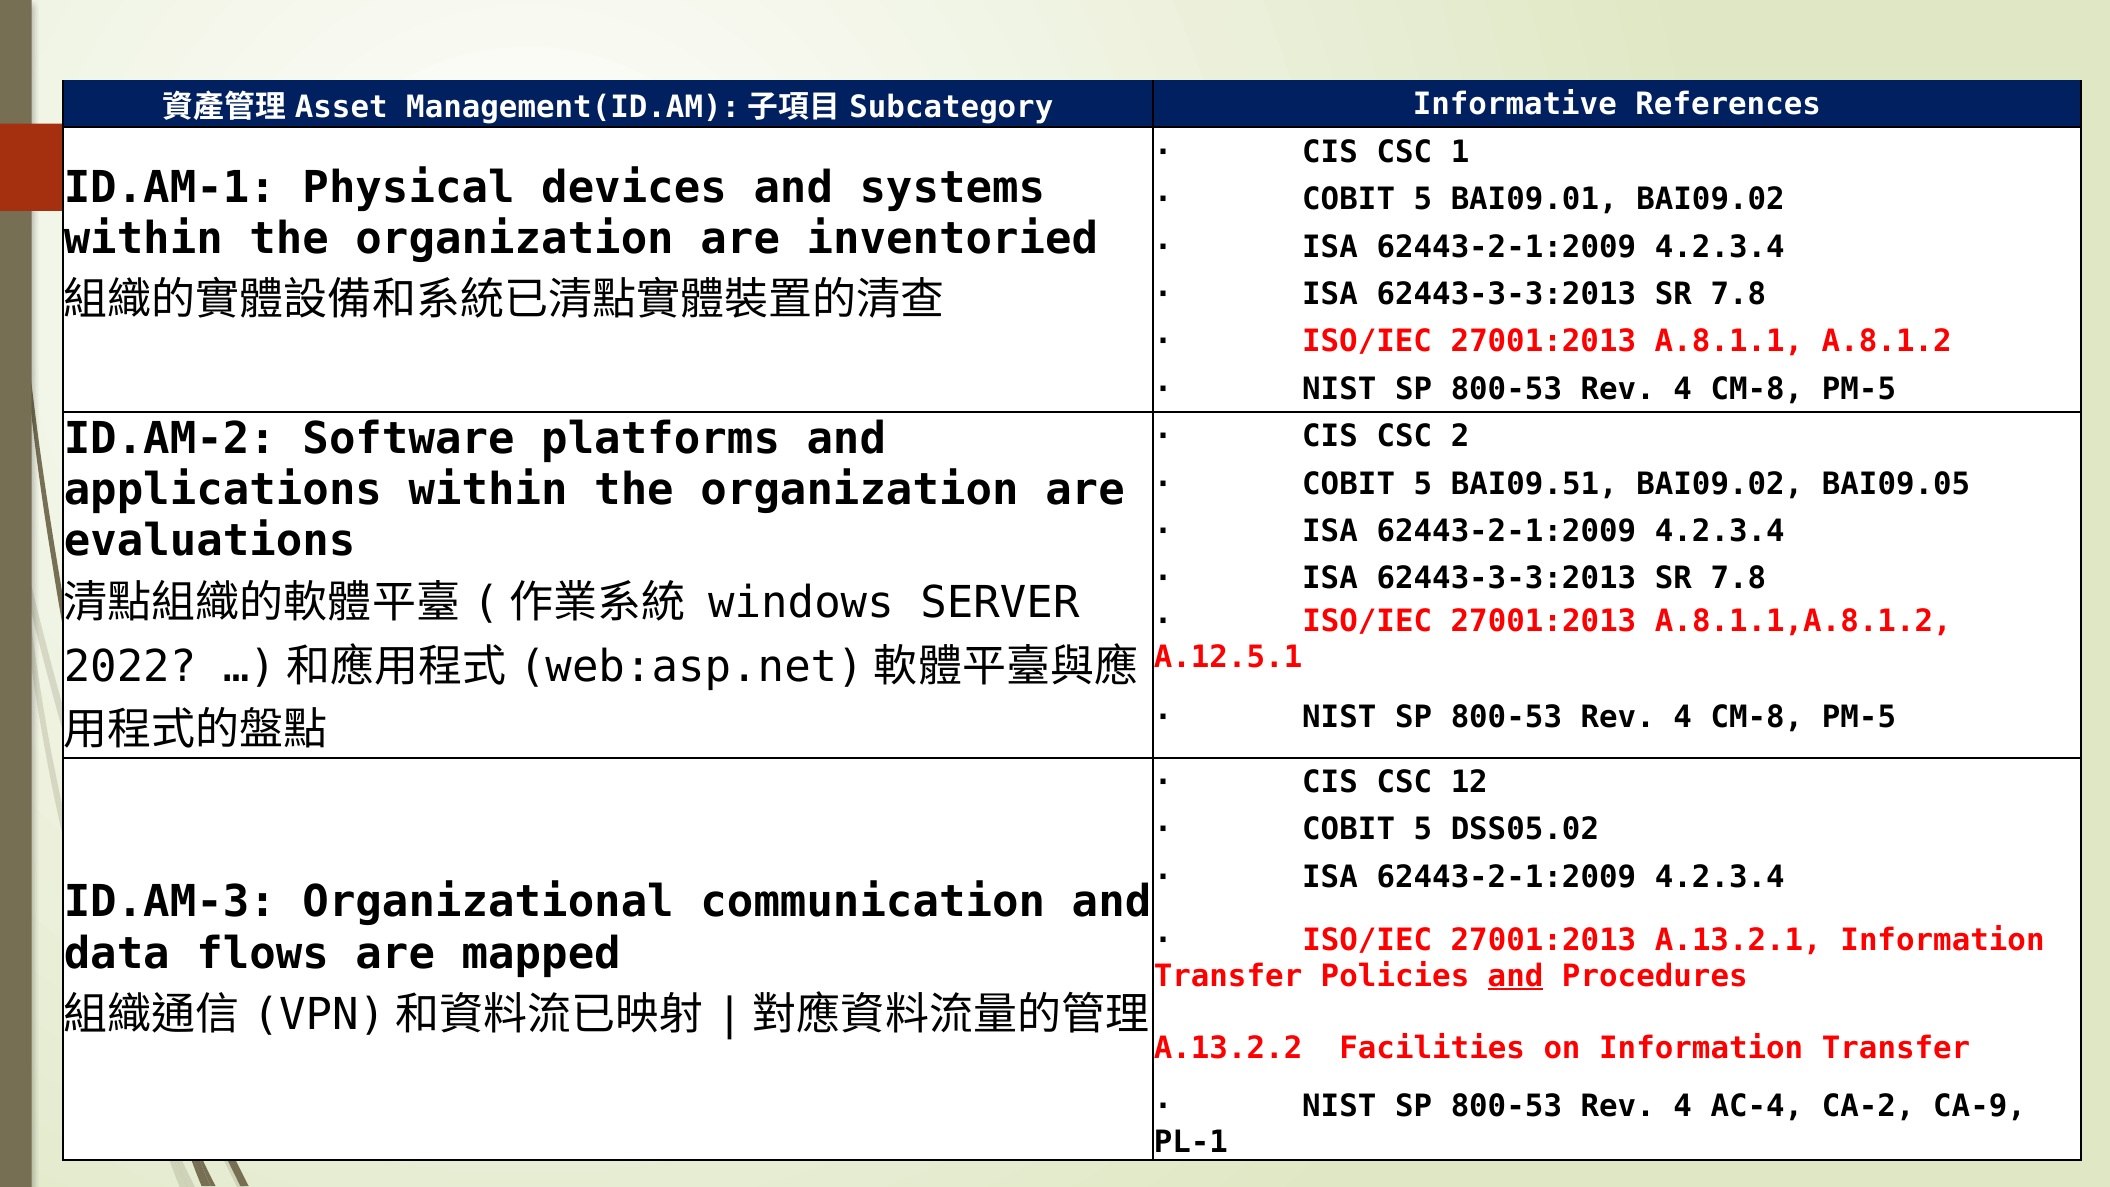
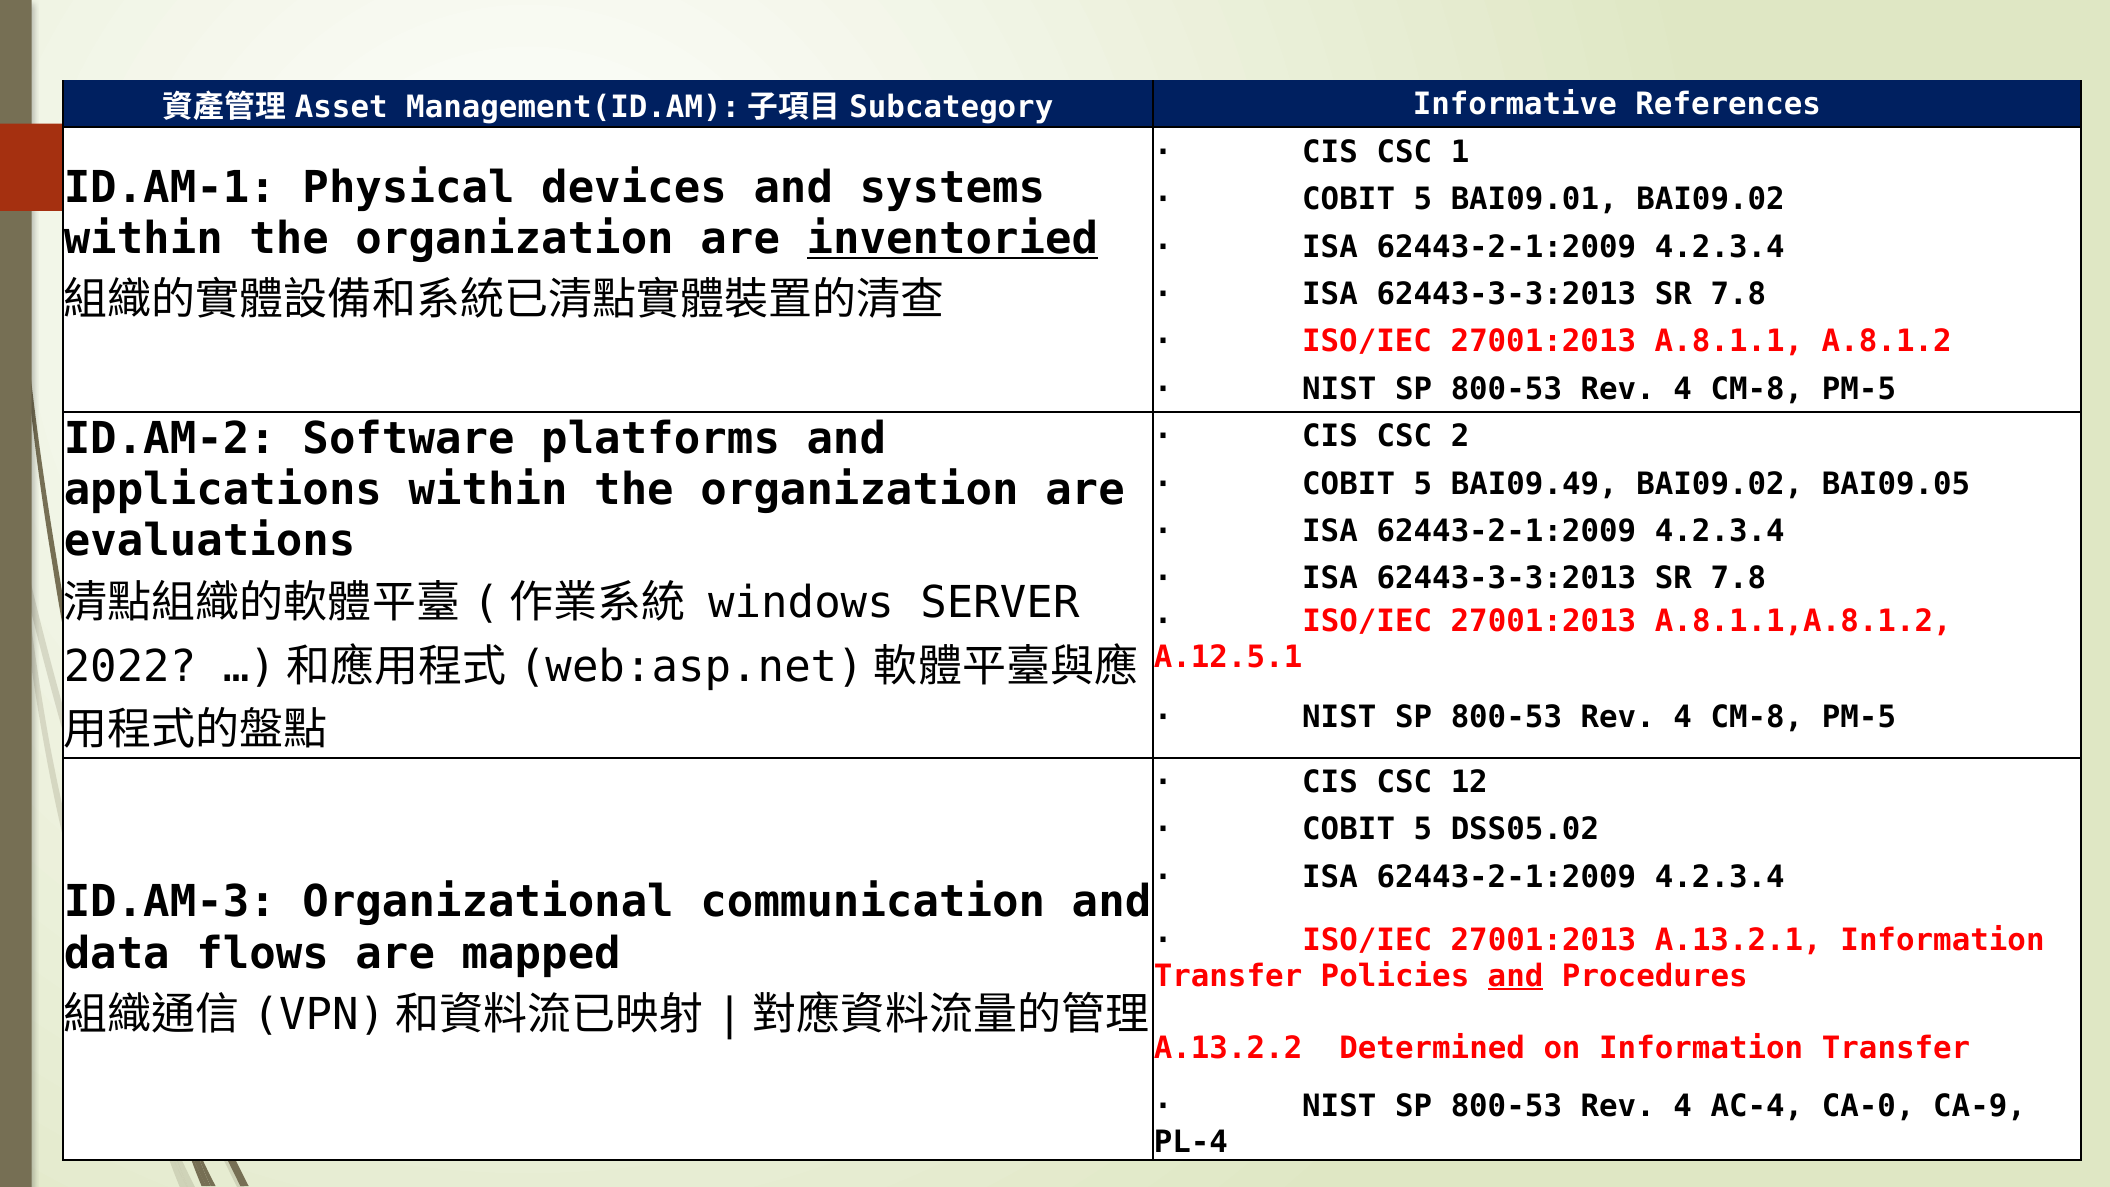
inventoried underline: none -> present (952, 239)
BAI09.51: BAI09.51 -> BAI09.49 (1534, 484)
Facilities: Facilities -> Determined (1432, 1048)
CA-2: CA-2 -> CA-0 (1868, 1106)
PL-1: PL-1 -> PL-4 (1191, 1142)
